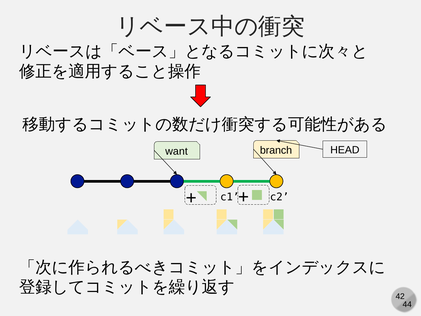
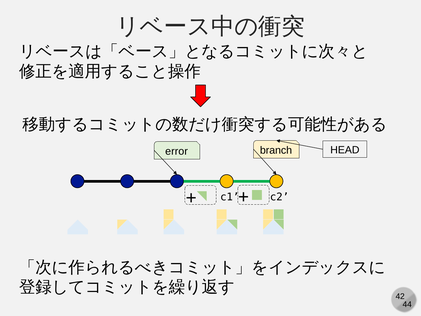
want: want -> error (177, 151)
